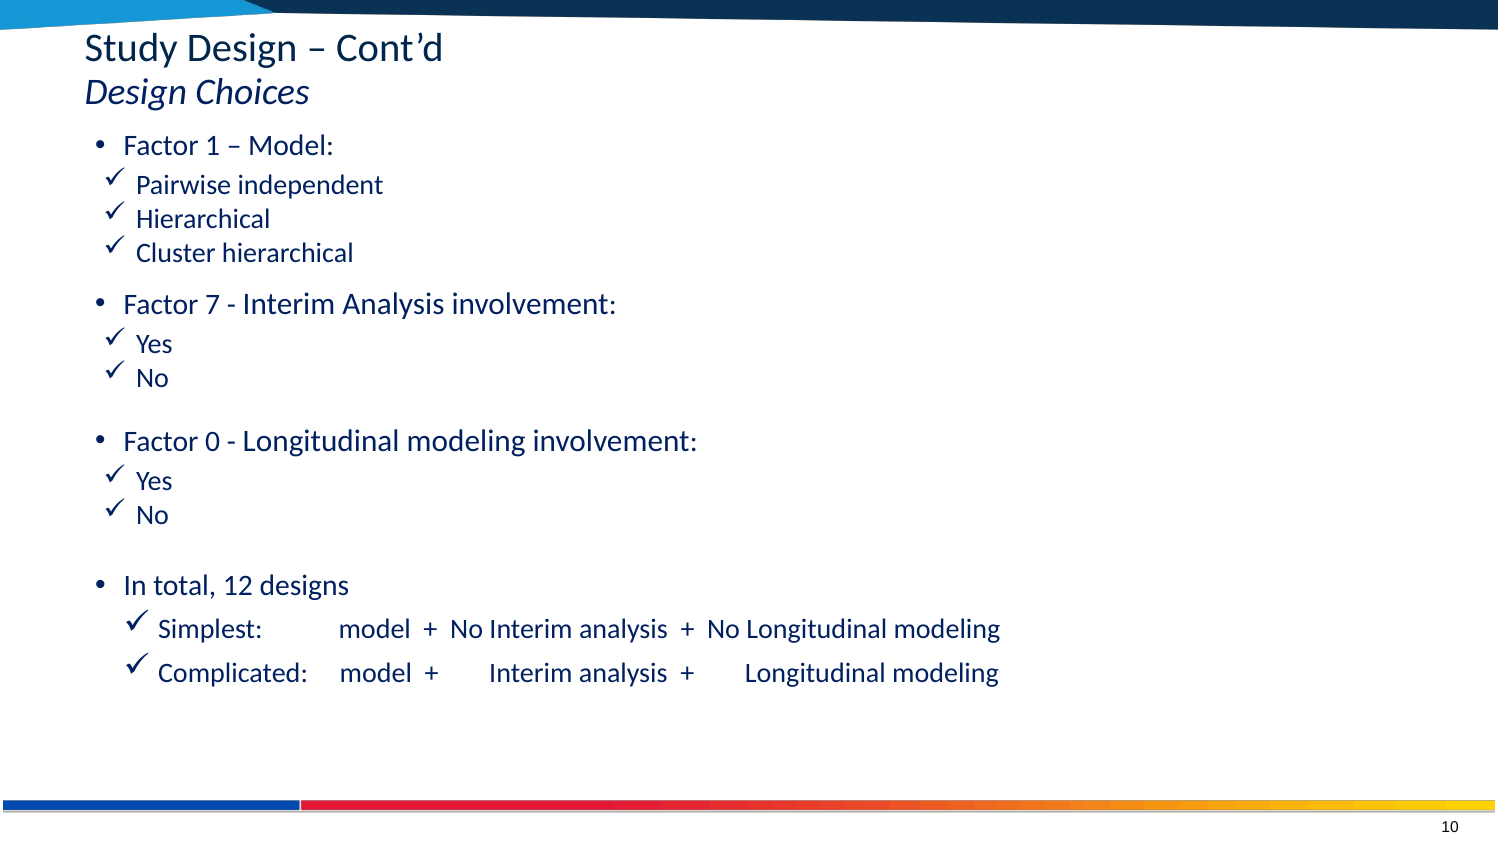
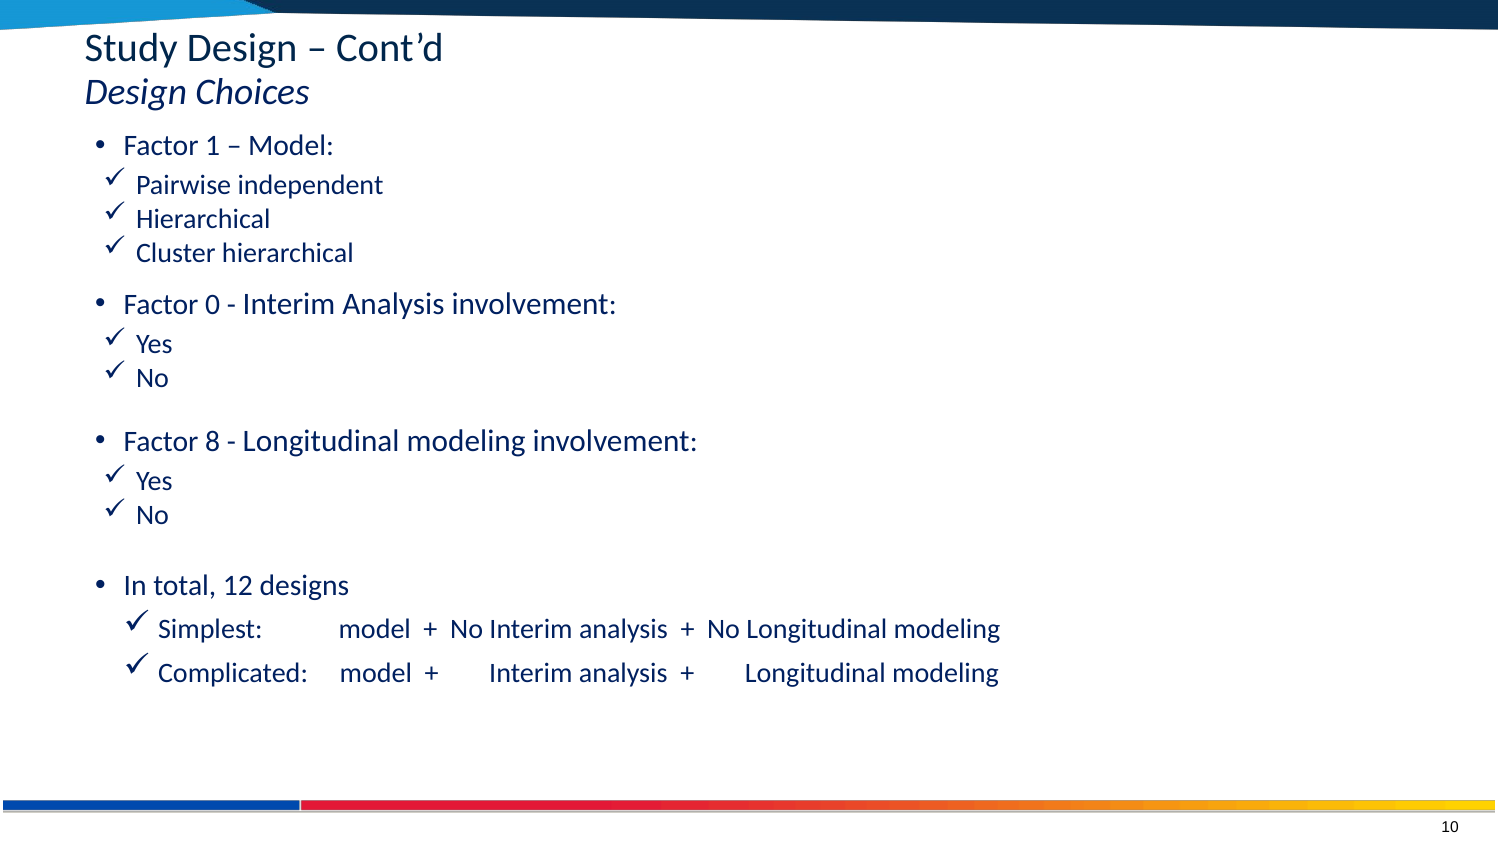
7: 7 -> 0 (213, 304)
0: 0 -> 8 (213, 441)
